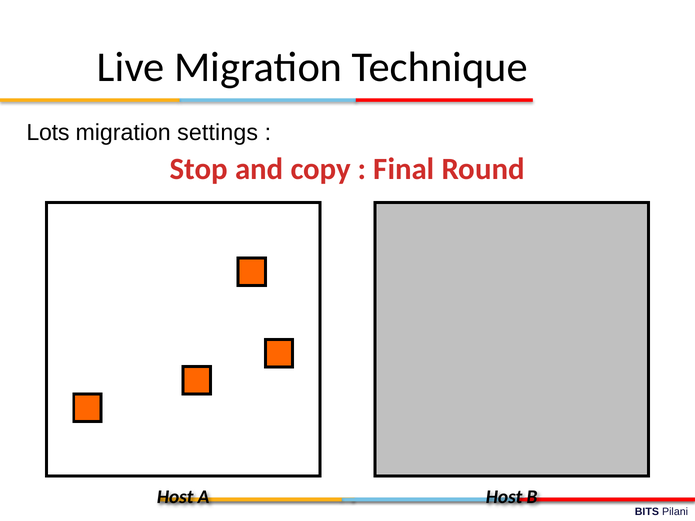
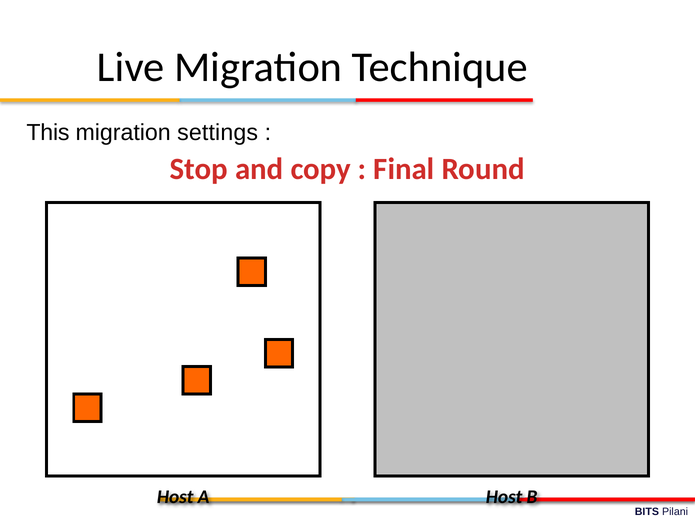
Lots: Lots -> This (48, 133)
